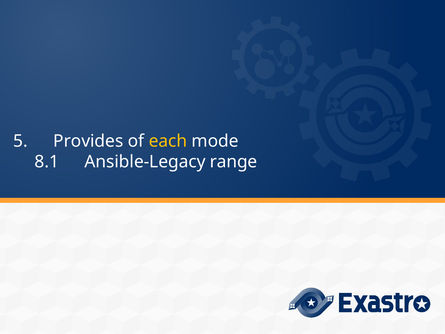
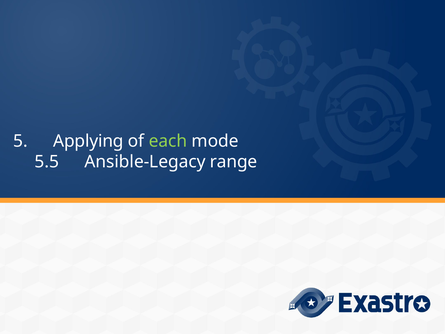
Provides: Provides -> Applying (88, 141)
each colour: yellow -> light green (168, 141)
8.1: 8.1 -> 5.5 (47, 162)
